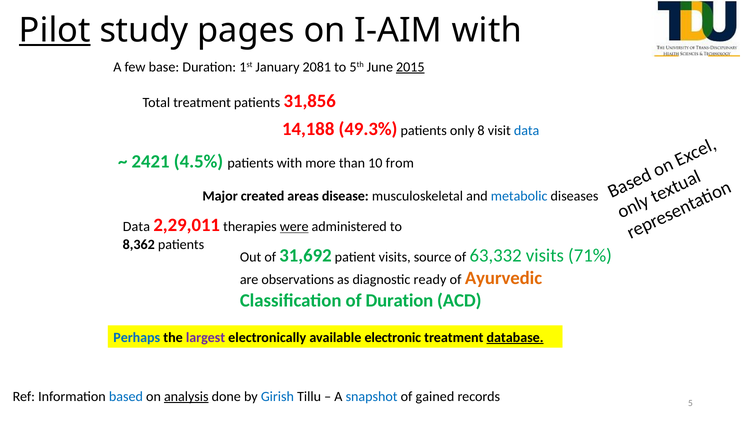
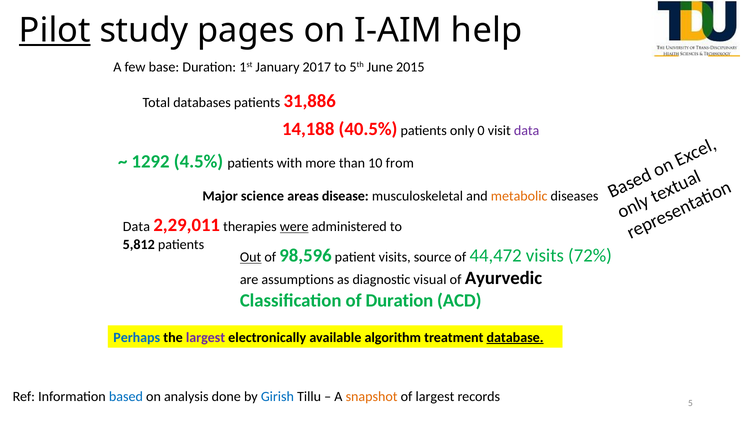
I-AIM with: with -> help (487, 30)
2081: 2081 -> 2017 (317, 67)
2015 underline: present -> none (410, 67)
Total treatment: treatment -> databases (202, 102)
31,856: 31,856 -> 31,886 (310, 101)
49.3%: 49.3% -> 40.5% (368, 129)
8: 8 -> 0 (481, 130)
data colour: blue -> purple (527, 130)
2421: 2421 -> 1292 (151, 162)
created: created -> science (262, 196)
metabolic colour: blue -> orange (519, 196)
8,362: 8,362 -> 5,812 (139, 244)
Out underline: none -> present (251, 257)
31,692: 31,692 -> 98,596 (306, 256)
63,332: 63,332 -> 44,472 (496, 256)
71%: 71% -> 72% (590, 256)
observations: observations -> assumptions (298, 280)
ready: ready -> visual (430, 280)
Ayurvedic colour: orange -> black (503, 278)
electronic: electronic -> algorithm (393, 337)
analysis underline: present -> none (186, 396)
snapshot colour: blue -> orange (372, 396)
of gained: gained -> largest (435, 396)
